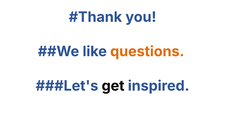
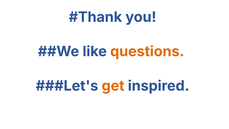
get colour: black -> orange (113, 86)
